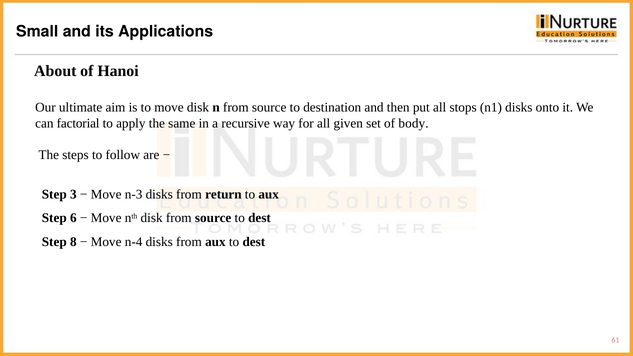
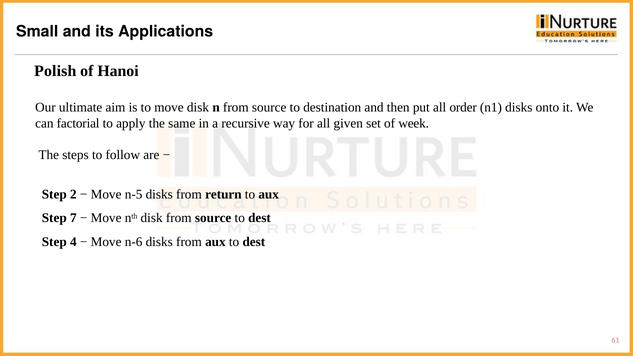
About: About -> Polish (55, 71)
stops: stops -> order (463, 107)
body: body -> week (414, 123)
3: 3 -> 2 (73, 194)
n-3: n-3 -> n-5 (134, 194)
6: 6 -> 7 (73, 218)
8: 8 -> 4 (73, 242)
n-4: n-4 -> n-6 (134, 242)
